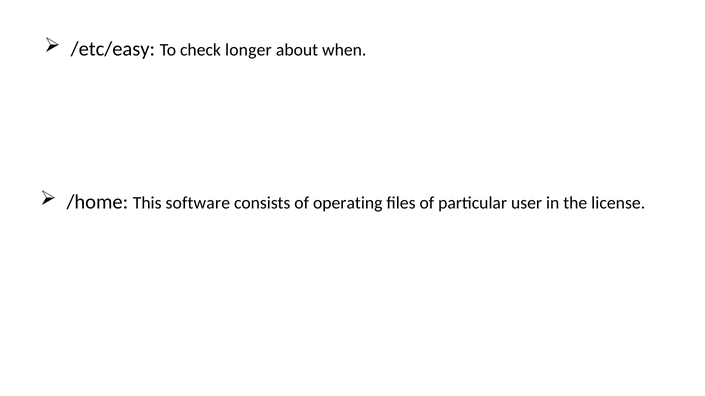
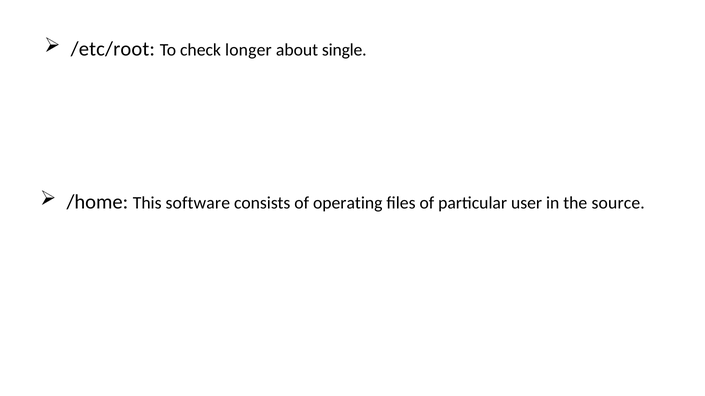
/etc/easy: /etc/easy -> /etc/root (113, 49)
when: when -> single (344, 50)
license: license -> source (618, 203)
